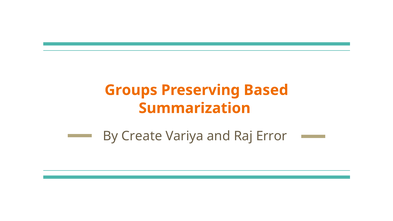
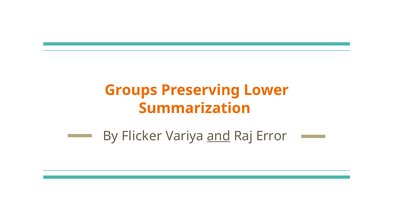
Based: Based -> Lower (266, 90)
Create: Create -> Flicker (142, 136)
and underline: none -> present (219, 136)
